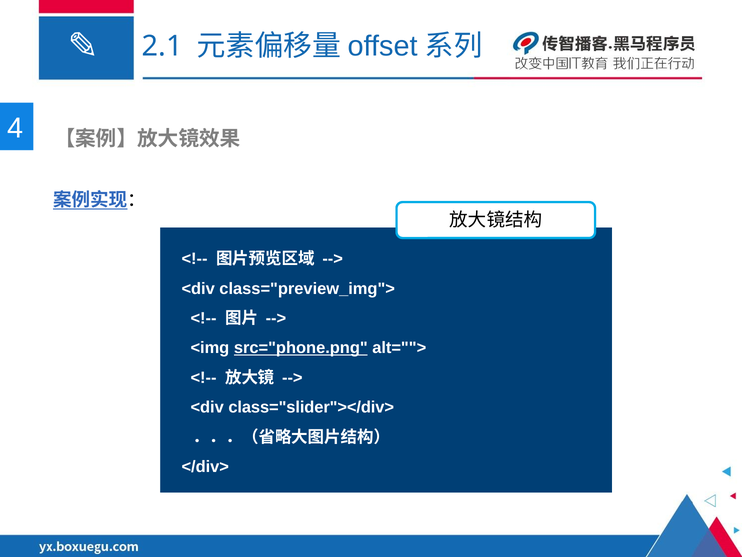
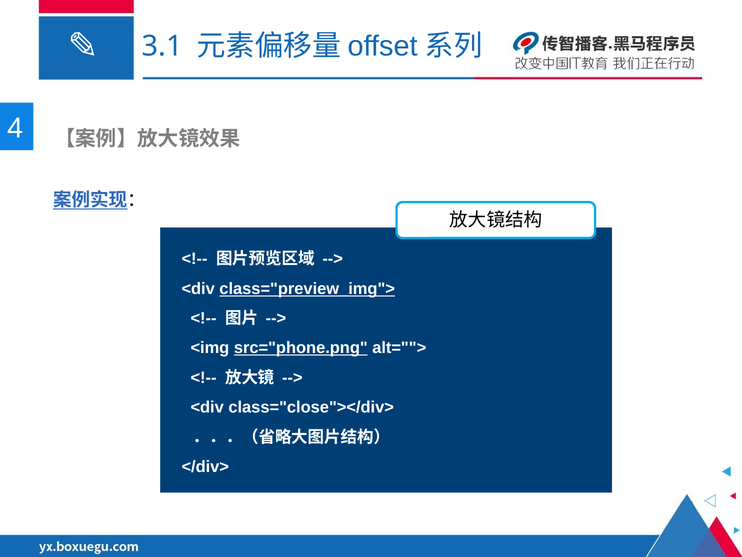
2.1: 2.1 -> 3.1 (162, 46)
class="preview_img"> underline: none -> present (307, 288)
class="slider"></div>: class="slider"></div> -> class="close"></div> (311, 407)
